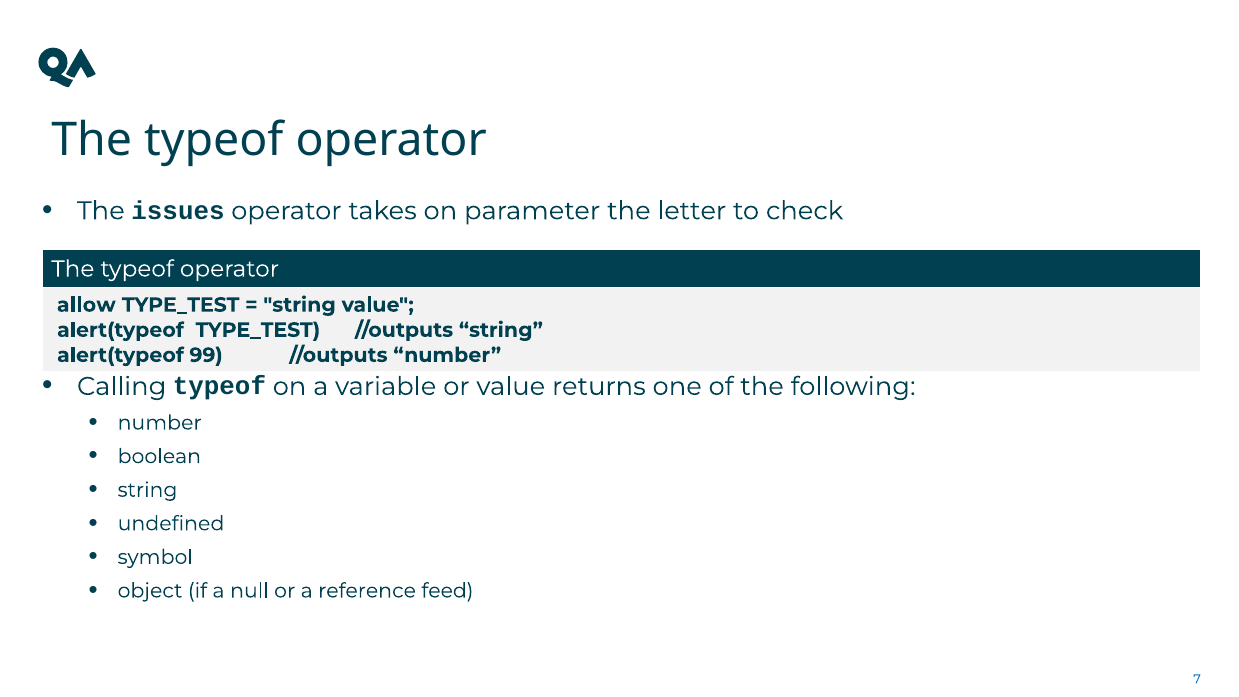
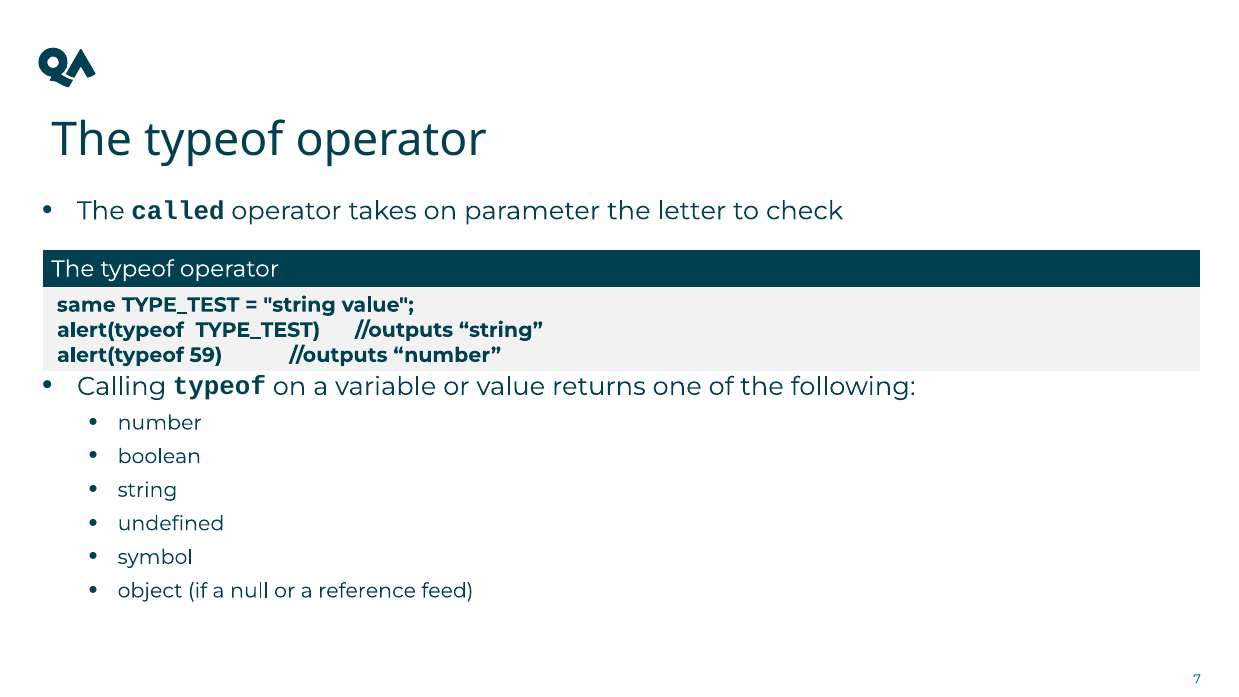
issues: issues -> called (178, 211)
allow: allow -> same (86, 305)
99: 99 -> 59 (206, 355)
